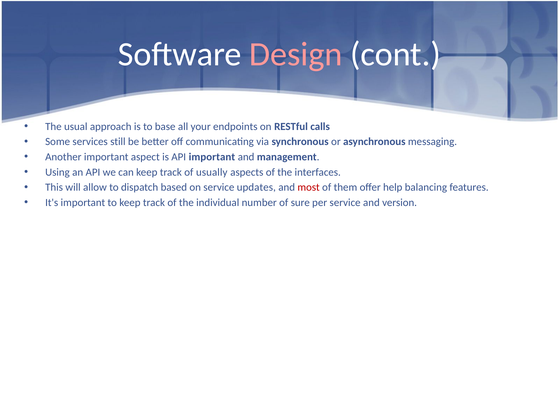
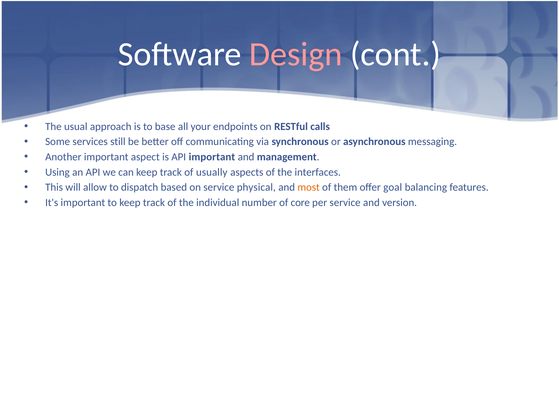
updates: updates -> physical (256, 187)
most colour: red -> orange (309, 187)
help: help -> goal (393, 187)
sure: sure -> core (300, 203)
